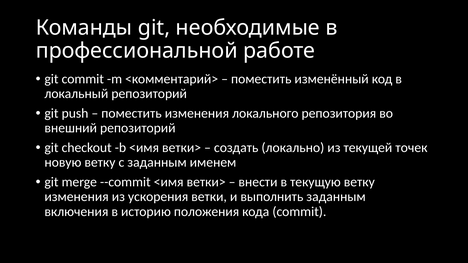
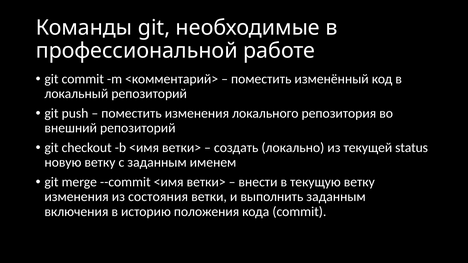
точек: точек -> status (412, 148)
ускорения: ускорения -> состояния (158, 197)
